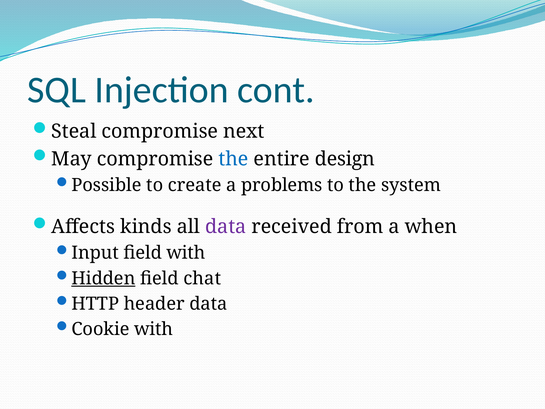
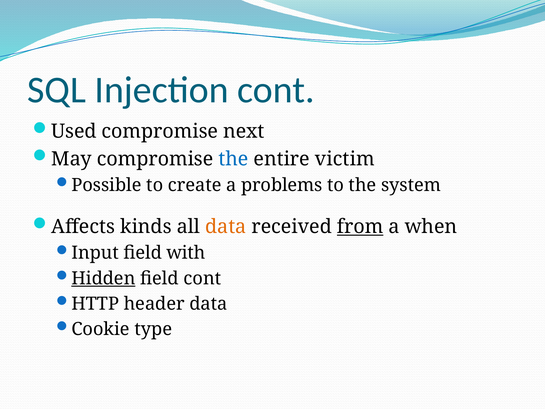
Steal: Steal -> Used (74, 131)
design: design -> victim (345, 159)
data colour: purple -> orange (226, 227)
from underline: none -> present (360, 227)
field chat: chat -> cont (202, 278)
Cookie with: with -> type (153, 329)
